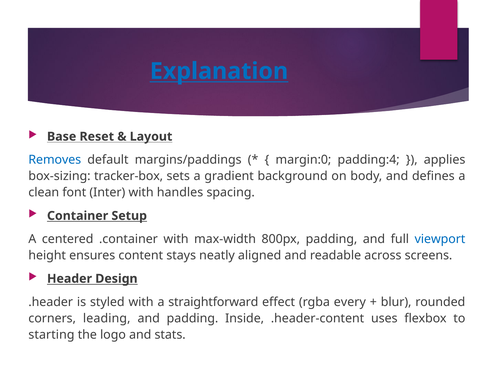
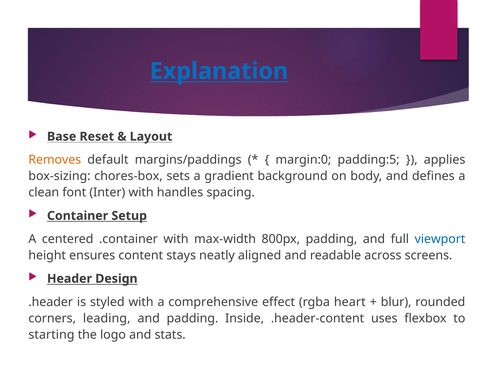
Removes colour: blue -> orange (55, 160)
padding:4: padding:4 -> padding:5 (369, 160)
tracker-box: tracker-box -> chores-box (129, 176)
straightforward: straightforward -> comprehensive (213, 302)
every: every -> heart (350, 302)
